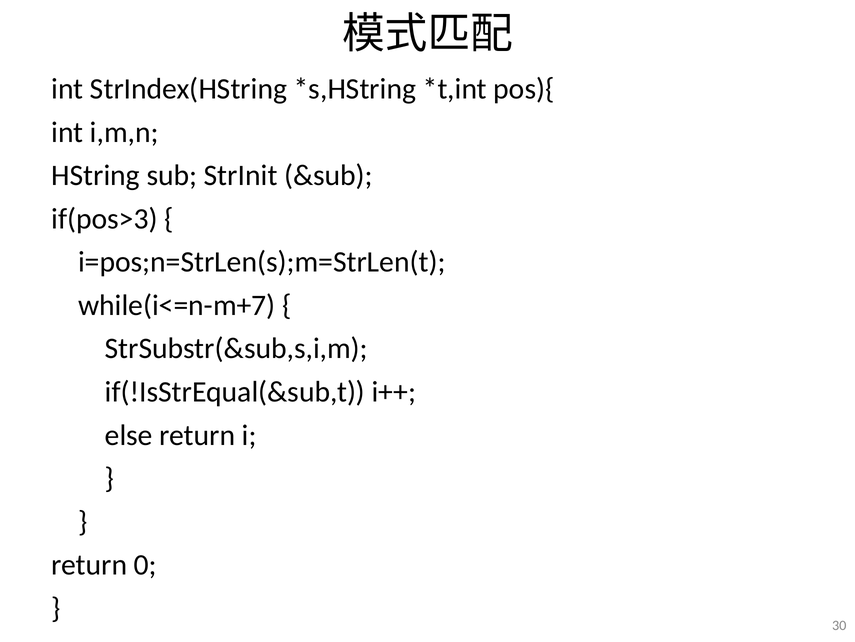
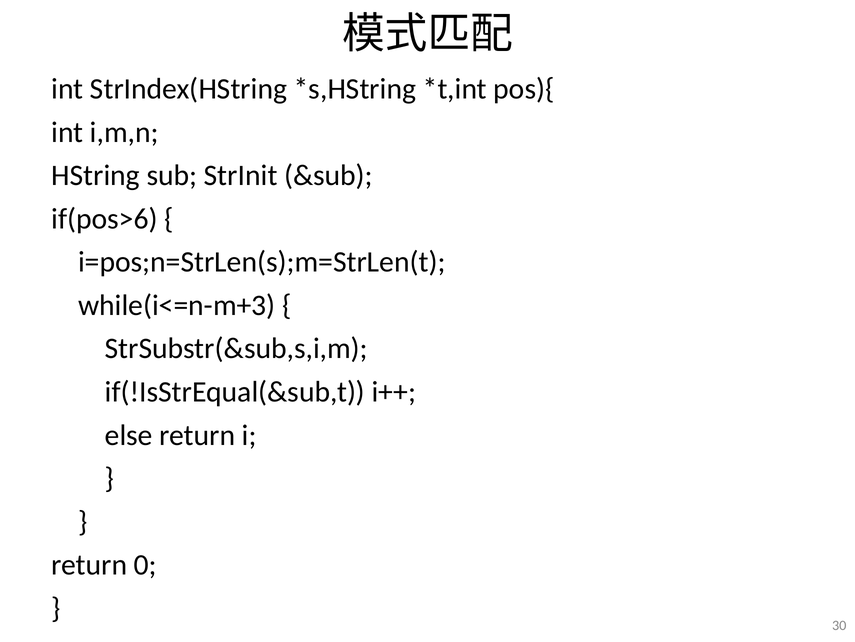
if(pos>3: if(pos>3 -> if(pos>6 (104, 219)
while(i<=n-m+7: while(i<=n-m+7 -> while(i<=n-m+3 (177, 305)
